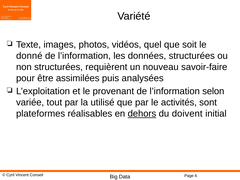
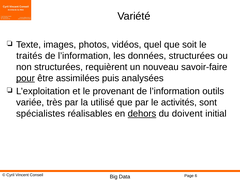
donné: donné -> traités (29, 56)
pour underline: none -> present (25, 78)
selon: selon -> outils (213, 91)
tout: tout -> très (54, 102)
plateformes: plateformes -> spécialistes (41, 114)
